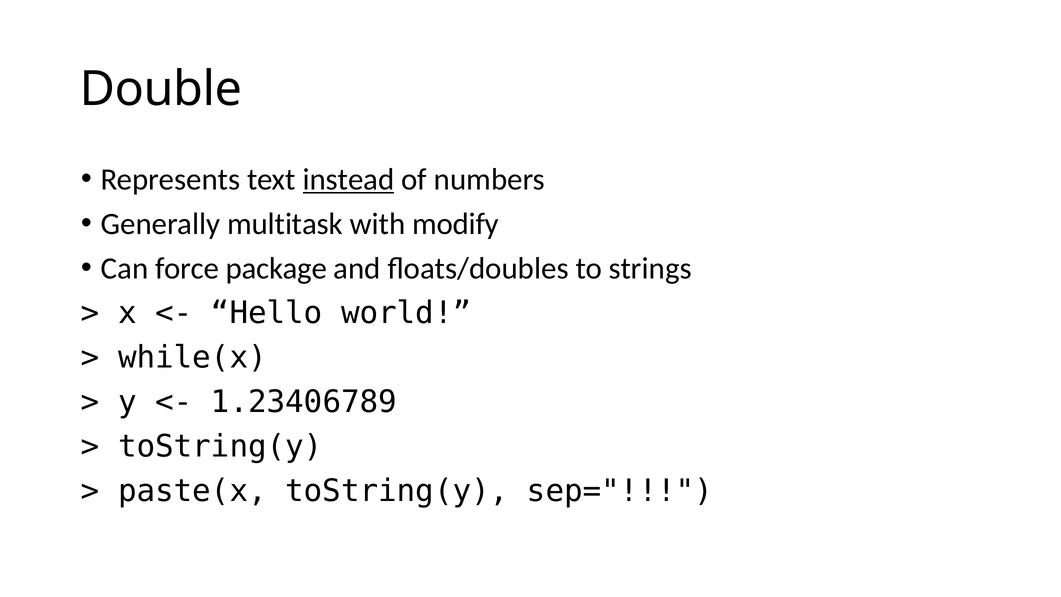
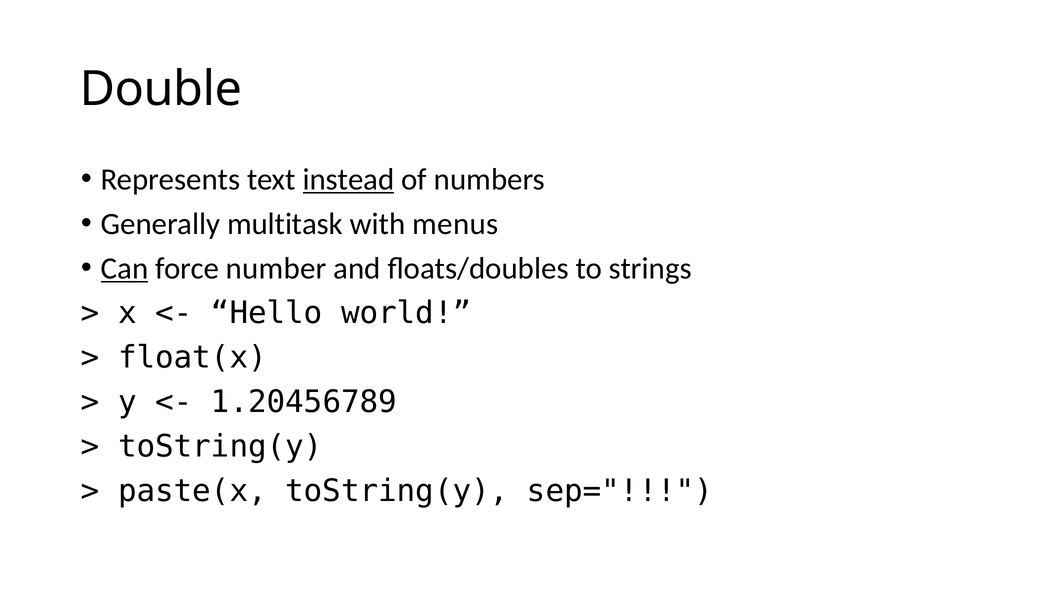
modify: modify -> menus (455, 224)
Can underline: none -> present (125, 268)
package: package -> number (276, 268)
while(x: while(x -> float(x (192, 357)
1.23406789: 1.23406789 -> 1.20456789 (304, 402)
